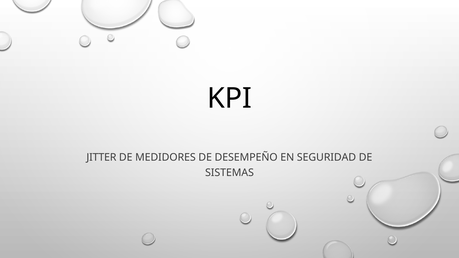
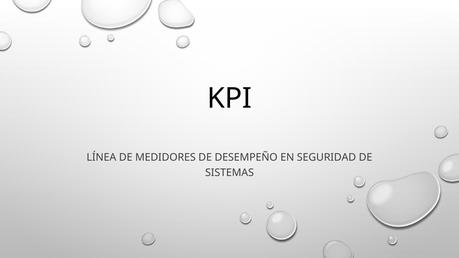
JITTER: JITTER -> LÍNEA (101, 158)
